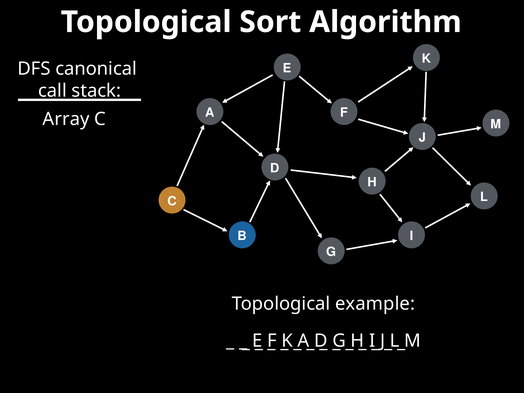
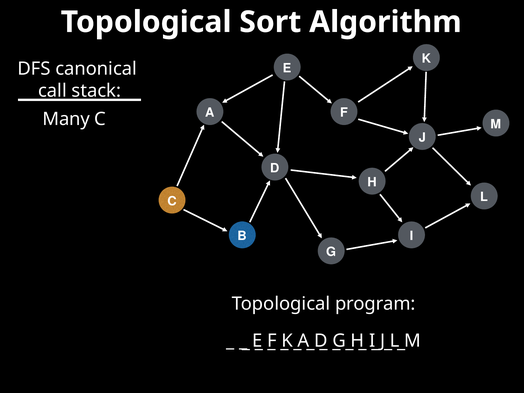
Array: Array -> Many (66, 119)
example: example -> program (375, 304)
